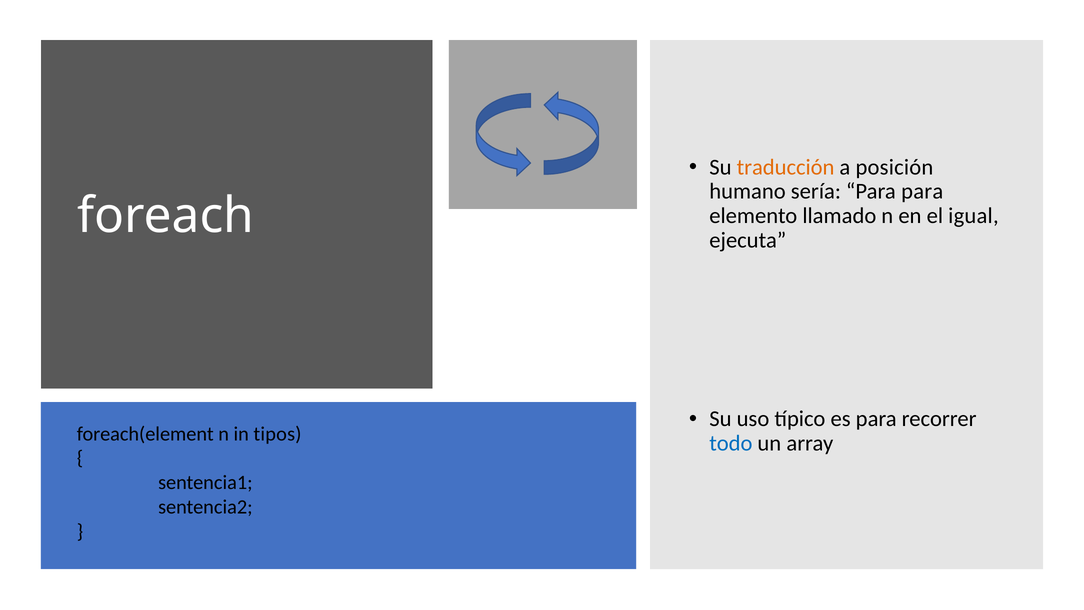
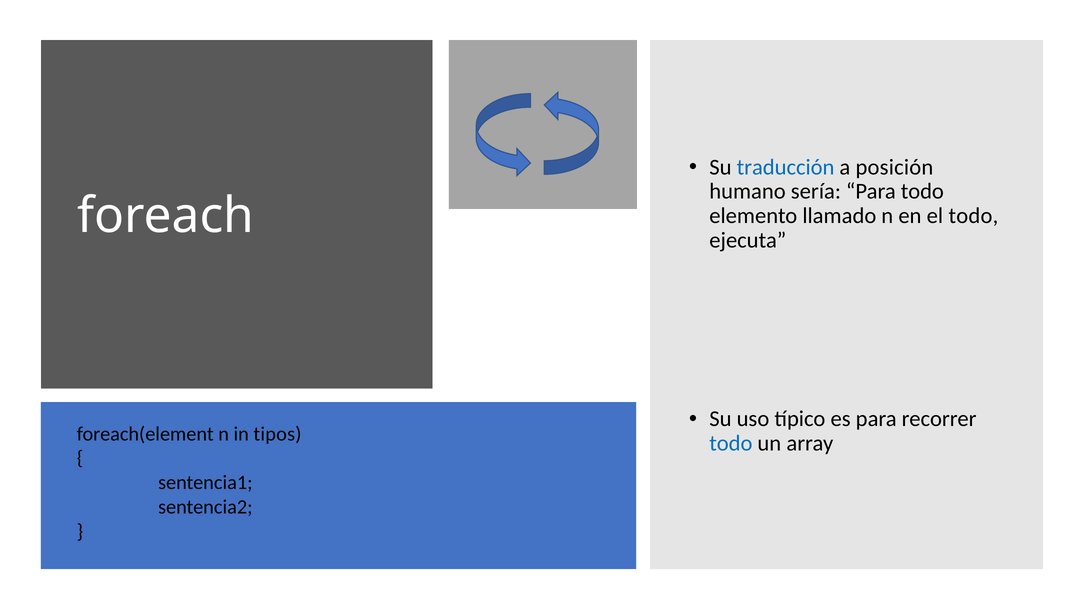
traducción colour: orange -> blue (786, 167)
Para para: para -> todo (922, 191)
el igual: igual -> todo (973, 216)
